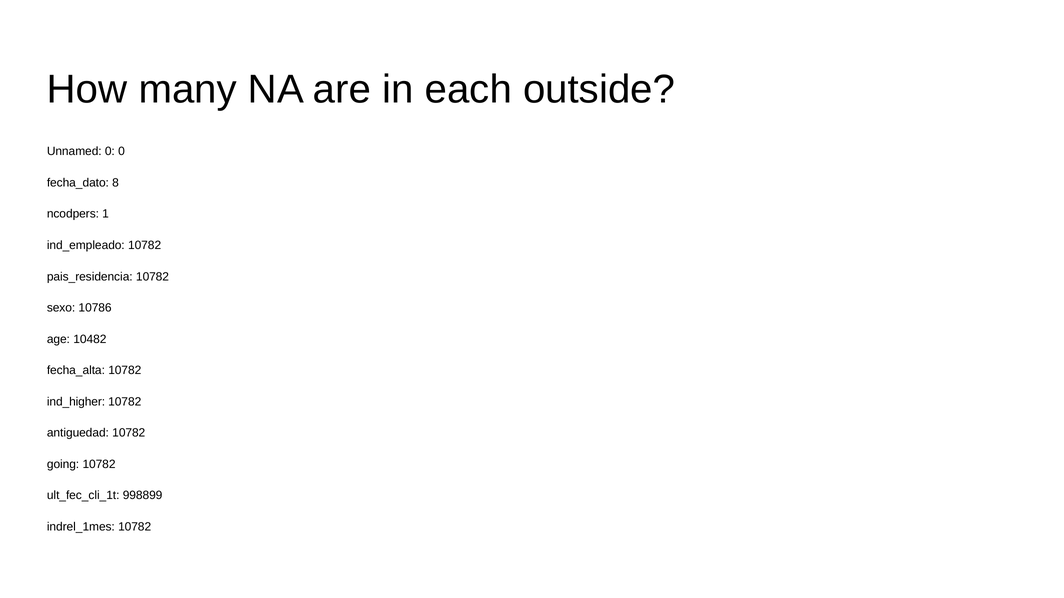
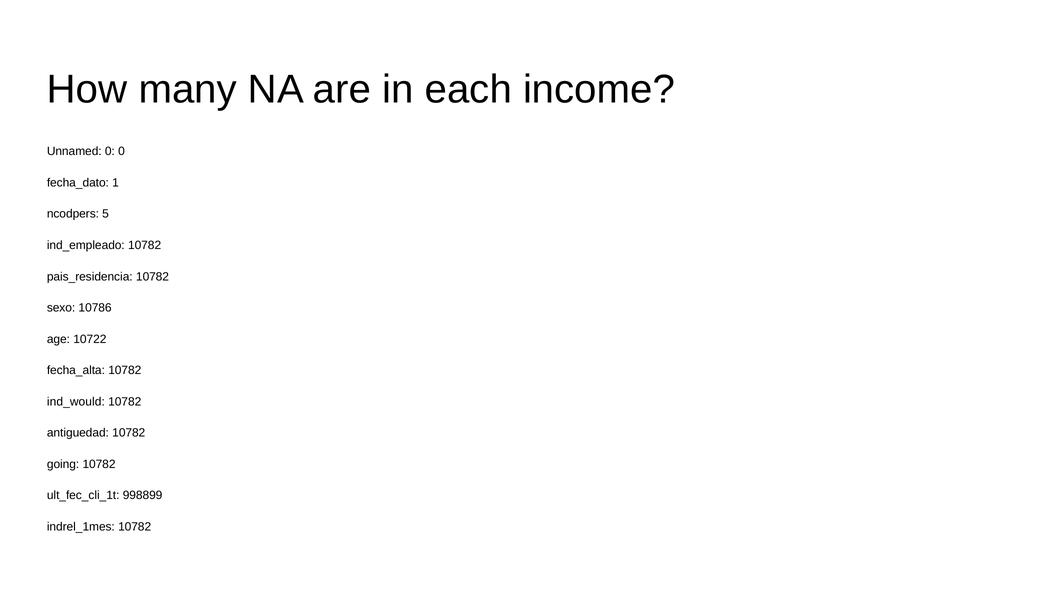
outside: outside -> income (599, 89)
8: 8 -> 1 (115, 183)
1: 1 -> 5 (106, 214)
10482: 10482 -> 10722 (90, 339)
ind_higher: ind_higher -> ind_would (76, 402)
